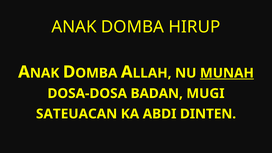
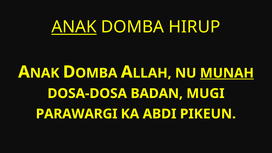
ANAK underline: none -> present (74, 27)
SATEUACAN: SATEUACAN -> PARAWARGI (77, 114)
DINTEN: DINTEN -> PIKEUN (208, 114)
